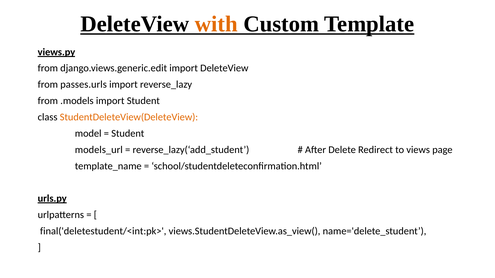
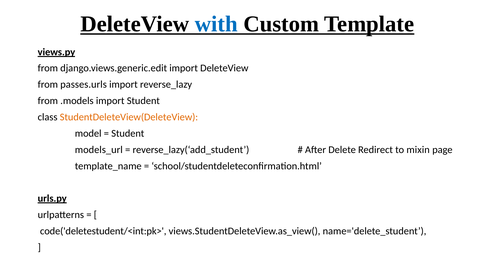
with colour: orange -> blue (216, 24)
views: views -> mixin (418, 150)
final('deletestudent/<int:pk>: final('deletestudent/<int:pk> -> code('deletestudent/<int:pk> (103, 231)
